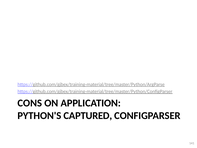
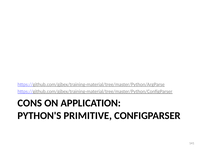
CAPTURED: CAPTURED -> PRIMITIVE (88, 115)
